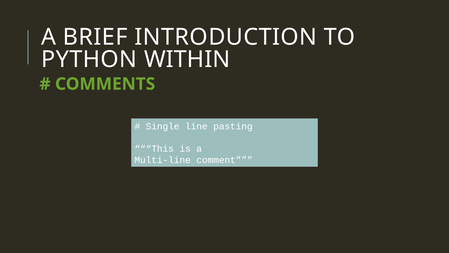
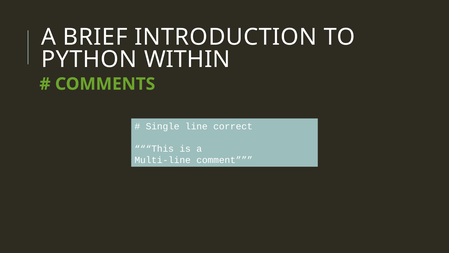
pasting: pasting -> correct (233, 126)
